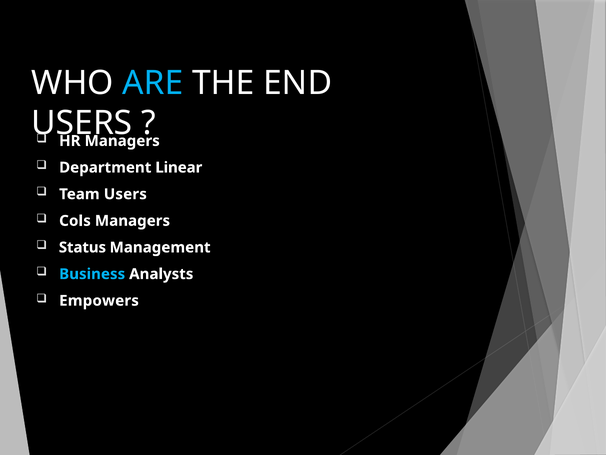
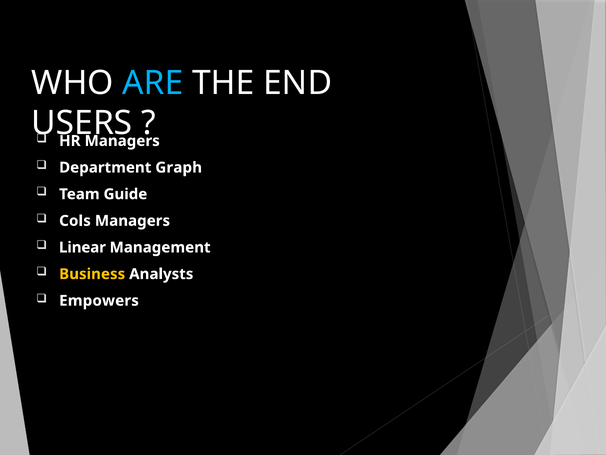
Linear: Linear -> Graph (179, 167)
Team Users: Users -> Guide (125, 194)
Status: Status -> Linear (82, 247)
Business colour: light blue -> yellow (92, 274)
